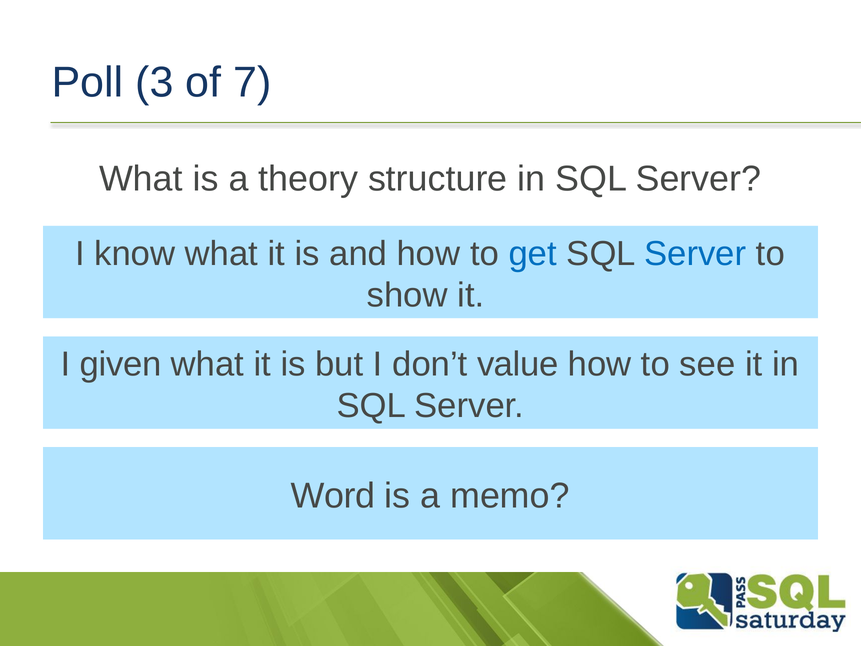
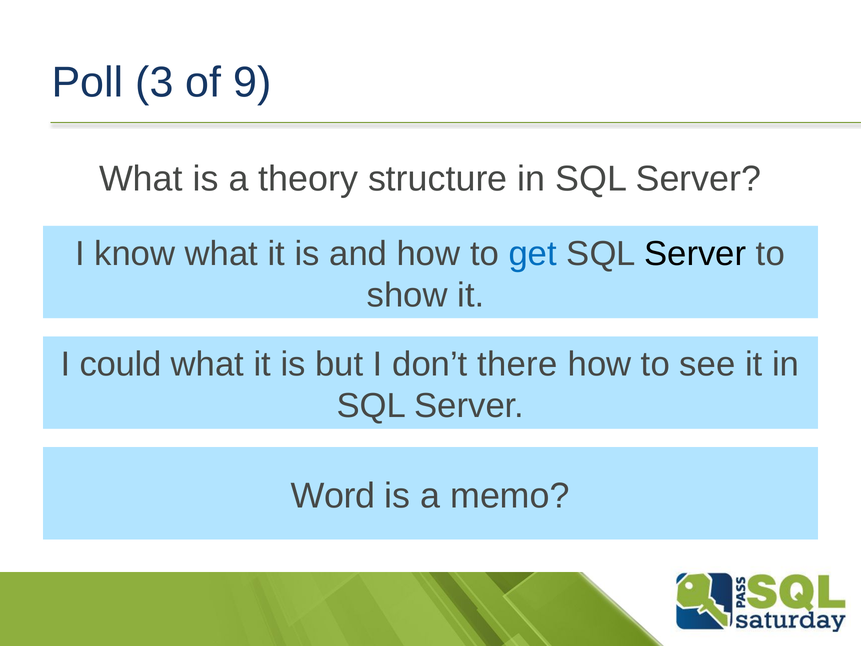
7: 7 -> 9 (252, 83)
Server colour: blue -> black (695, 254)
given: given -> could (121, 364)
value: value -> there (517, 364)
